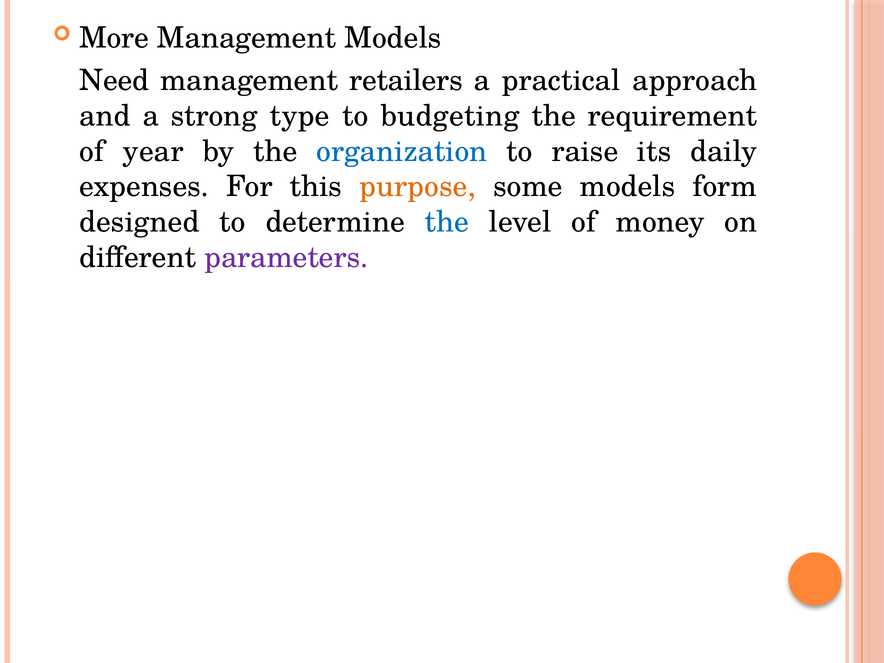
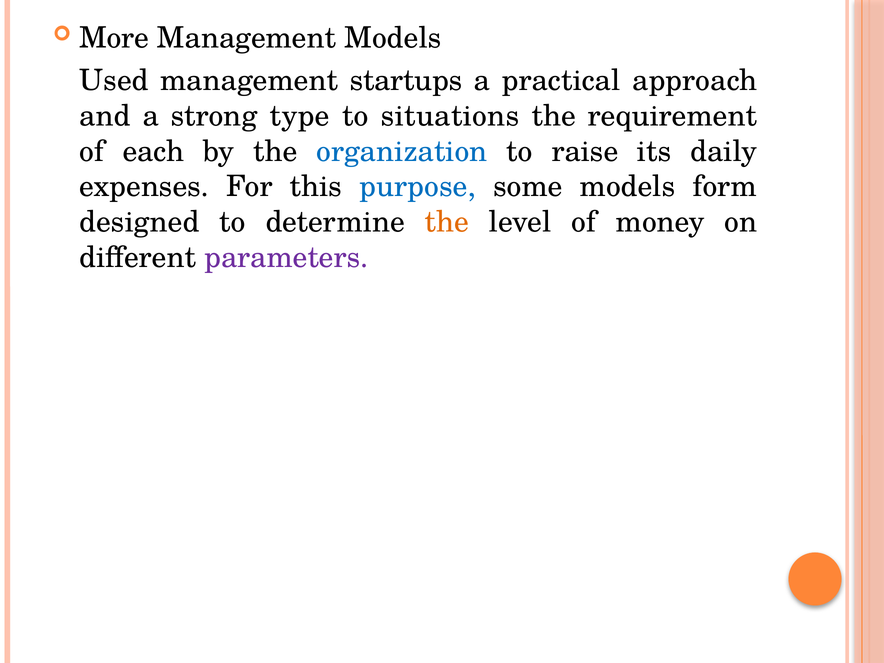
Need: Need -> Used (114, 81)
retailers: retailers -> startups (406, 81)
budgeting: budgeting -> situations (450, 116)
year: year -> each (154, 151)
purpose colour: orange -> blue (418, 187)
the colour: blue -> orange (447, 222)
